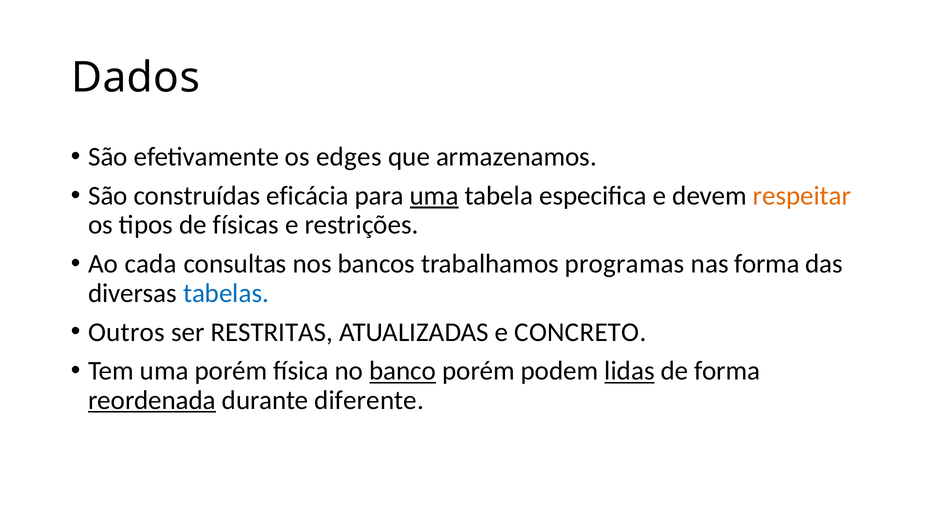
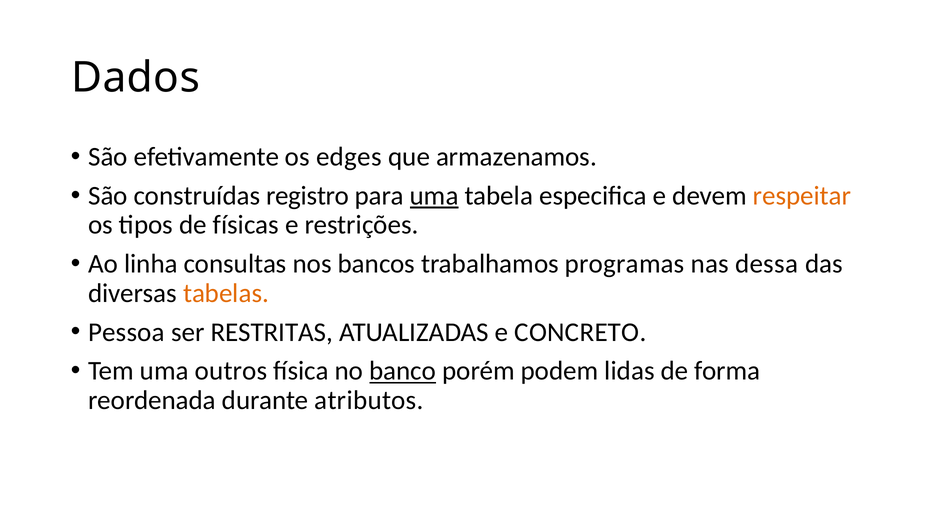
eficácia: eficácia -> registro (308, 196)
cada: cada -> linha (151, 264)
nas forma: forma -> dessa (767, 264)
tabelas colour: blue -> orange (226, 293)
Outros: Outros -> Pessoa (126, 332)
uma porém: porém -> outros (231, 371)
lidas underline: present -> none (630, 371)
reordenada underline: present -> none (152, 400)
diferente: diferente -> atributos (369, 400)
